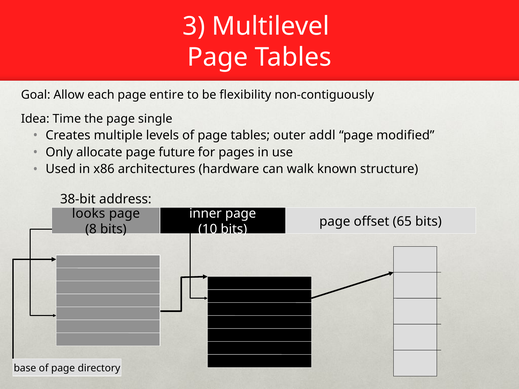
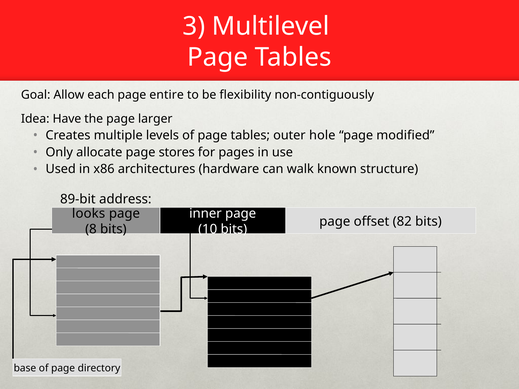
Time: Time -> Have (67, 119)
single: single -> larger (155, 119)
addl: addl -> hole (322, 135)
future: future -> stores (177, 152)
38-bit: 38-bit -> 89-bit (78, 199)
65: 65 -> 82 (402, 221)
